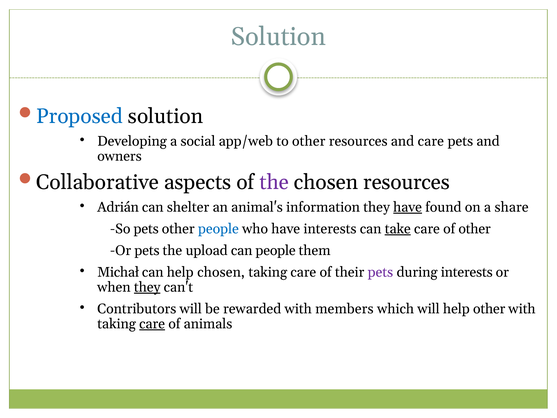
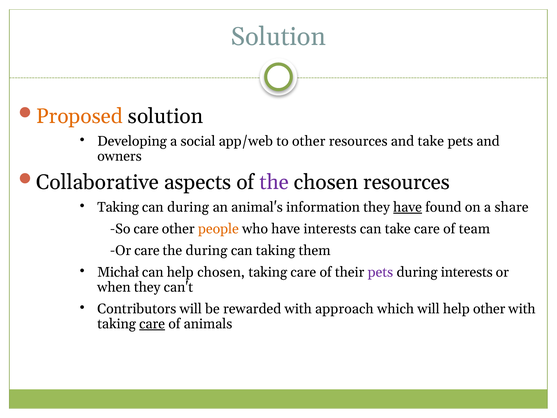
Proposed colour: blue -> orange (80, 116)
and care: care -> take (431, 141)
Adrián: Adrián -> Taking (118, 207)
can shelter: shelter -> during (188, 207)
So pets: pets -> care (146, 229)
people colour: blue -> orange (218, 229)
take underline: present -> none (398, 229)
of other: other -> team (474, 229)
Or pets: pets -> care (147, 250)
the upload: upload -> during (206, 250)
can people: people -> taking (275, 250)
they underline: present -> none (147, 287)
members: members -> approach (344, 309)
